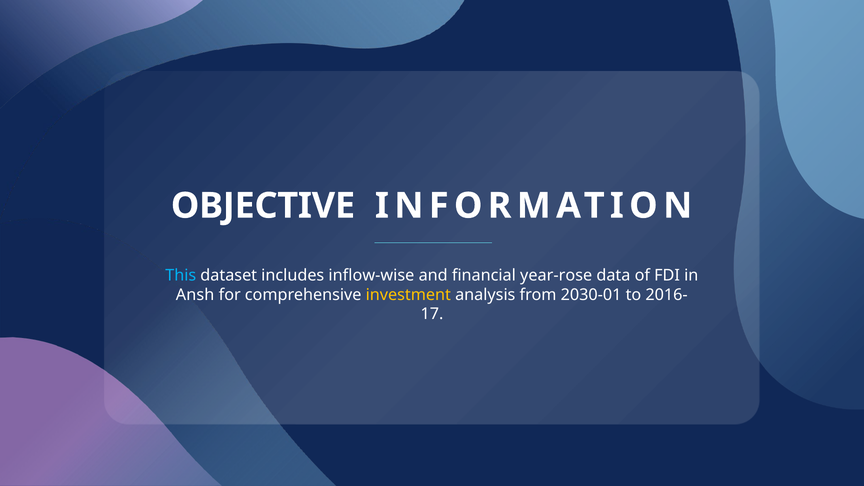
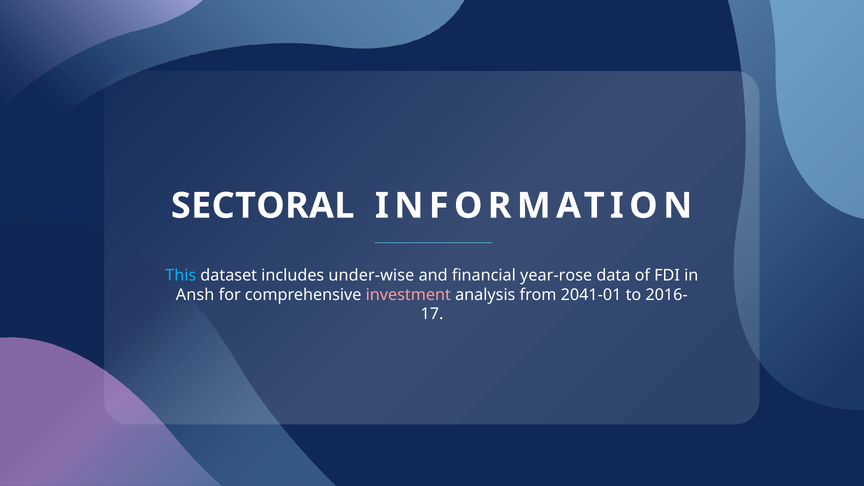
OBJECTIVE: OBJECTIVE -> SECTORAL (263, 206)
inflow-wise: inflow-wise -> under-wise (371, 275)
investment colour: yellow -> pink (408, 295)
2030-01: 2030-01 -> 2041-01 (591, 295)
